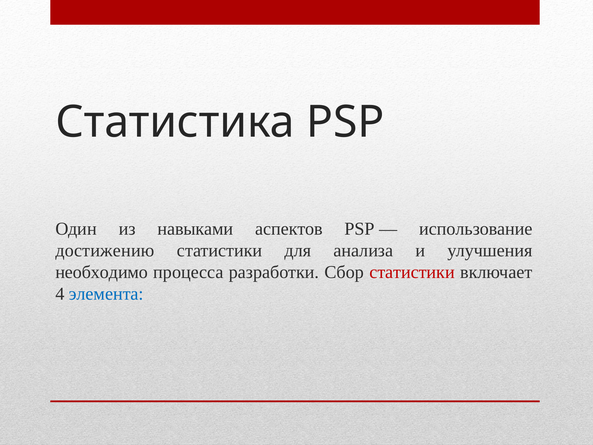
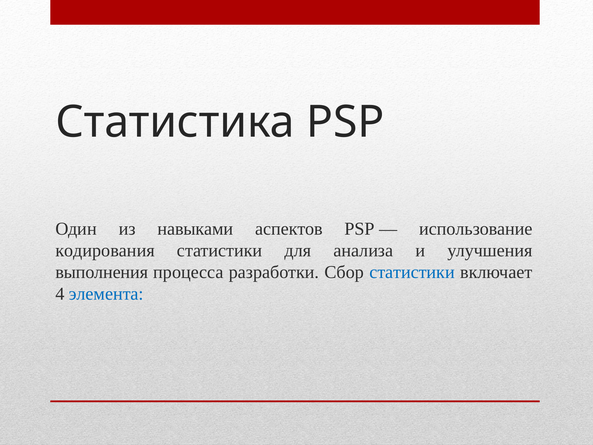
достижению: достижению -> кодирования (105, 250)
необходимо: необходимо -> выполнения (102, 272)
статистики colour: red -> blue (412, 272)
